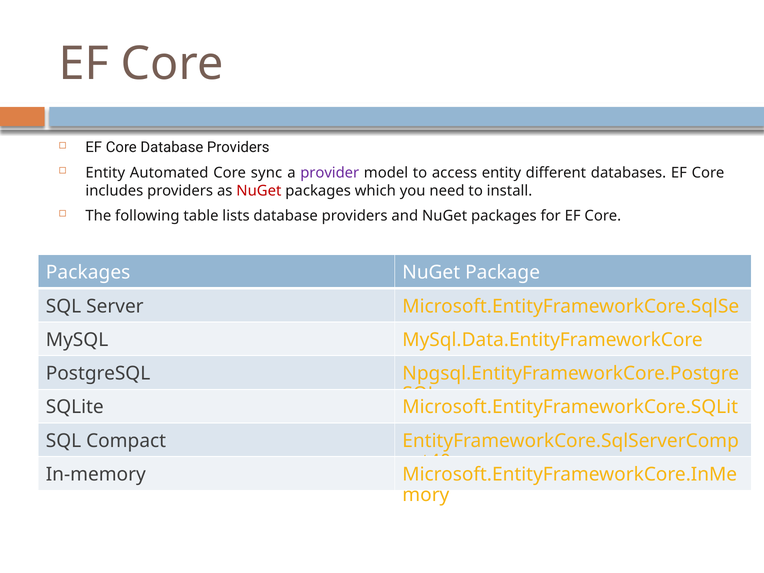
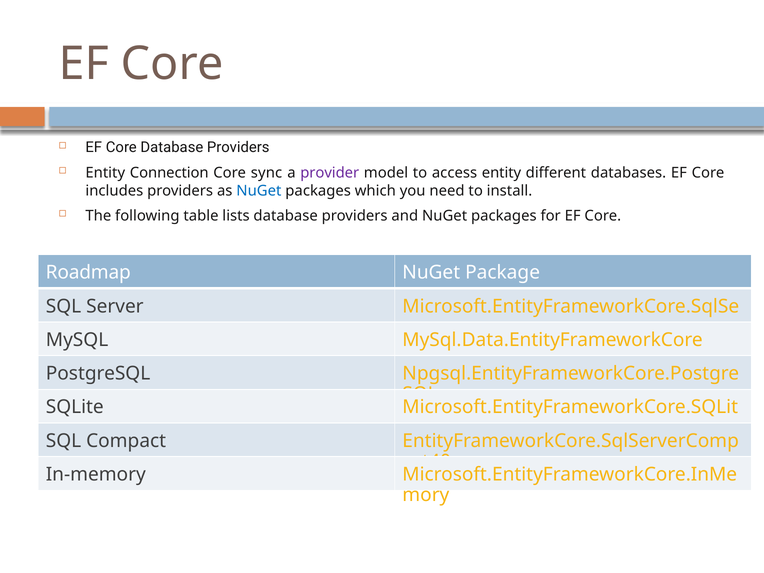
Automated: Automated -> Connection (169, 173)
NuGet colour: red -> blue (259, 191)
Packages: Packages -> Roadmap (88, 273)
